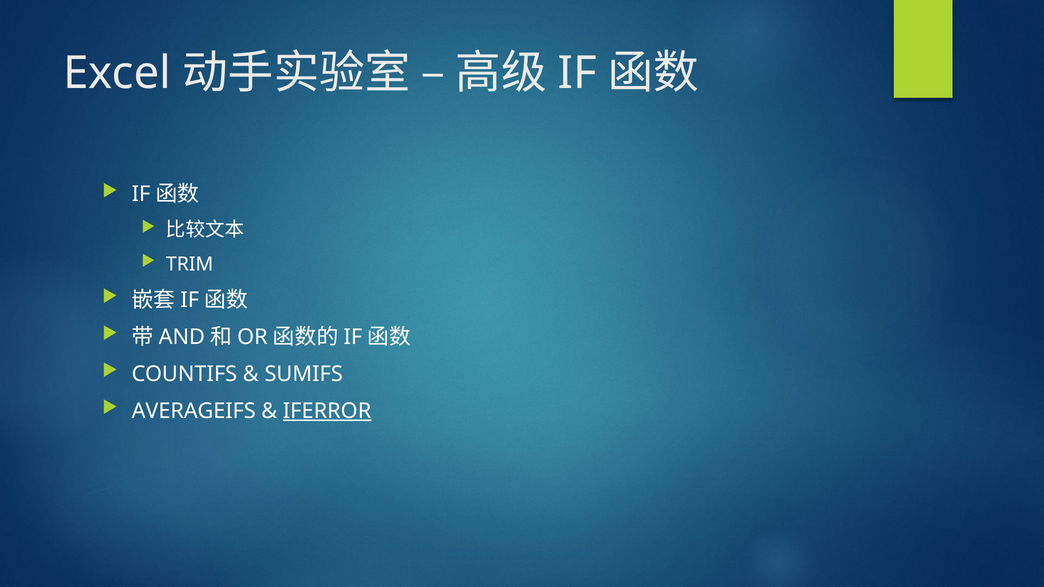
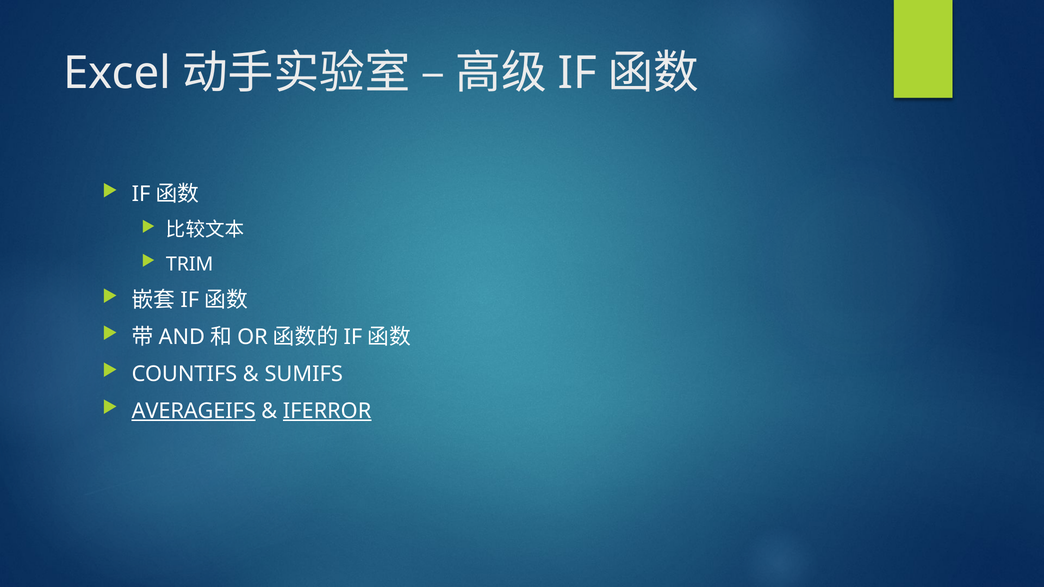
AVERAGEIFS underline: none -> present (194, 411)
